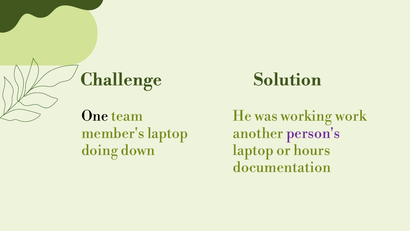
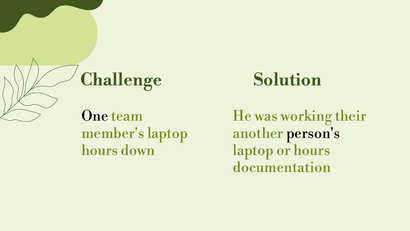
work: work -> their (351, 116)
person's colour: purple -> black (313, 133)
doing: doing -> hours (100, 150)
